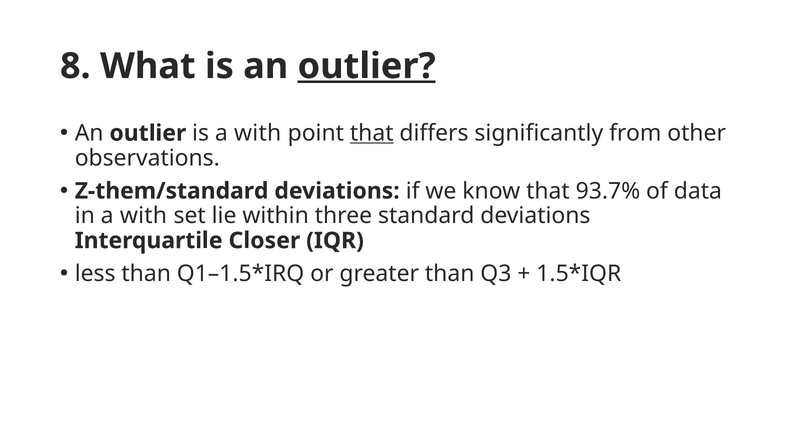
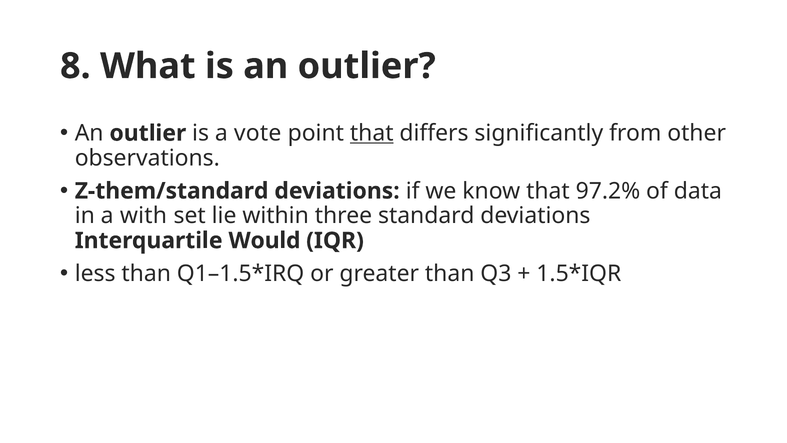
outlier underline: present -> none (367, 66)
is a with: with -> vote (258, 133)
93.7%: 93.7% -> 97.2% (608, 191)
Closer: Closer -> Would (265, 240)
